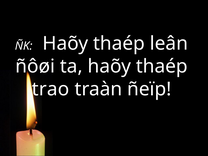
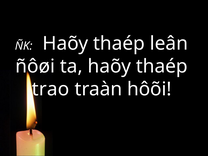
ñeïp: ñeïp -> hôõi (149, 89)
